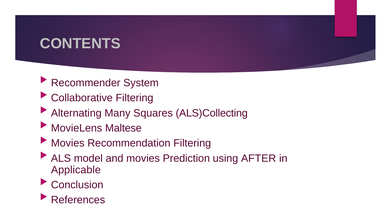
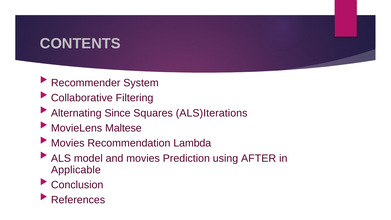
Many: Many -> Since (118, 113)
ALS)Collecting: ALS)Collecting -> ALS)Iterations (212, 113)
Recommendation Filtering: Filtering -> Lambda (192, 143)
